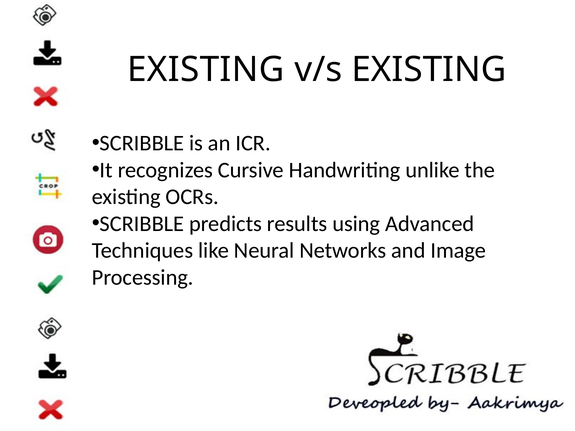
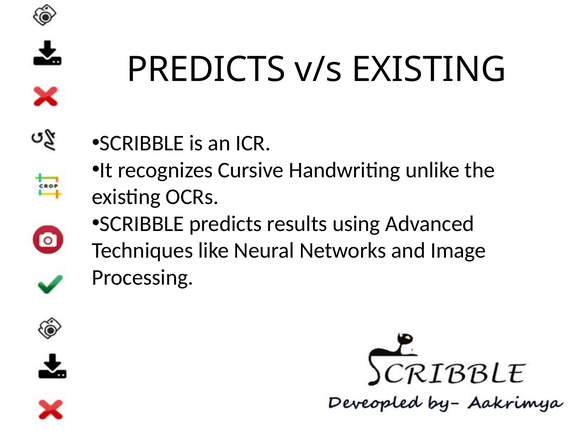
EXISTING: EXISTING -> PREDICTS (206, 69)
